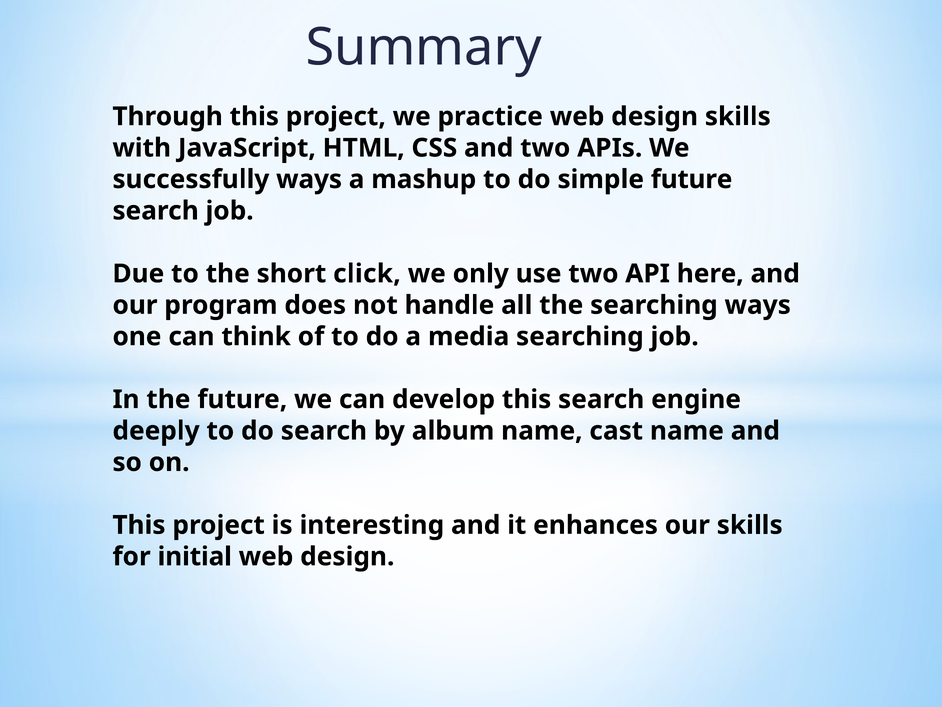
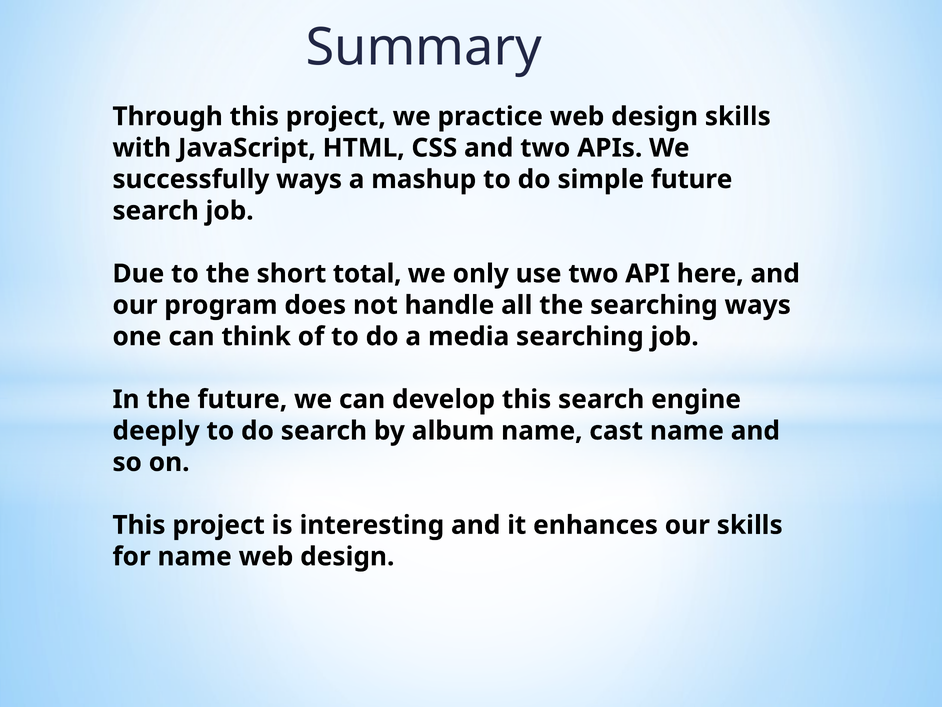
click: click -> total (367, 274)
for initial: initial -> name (195, 556)
